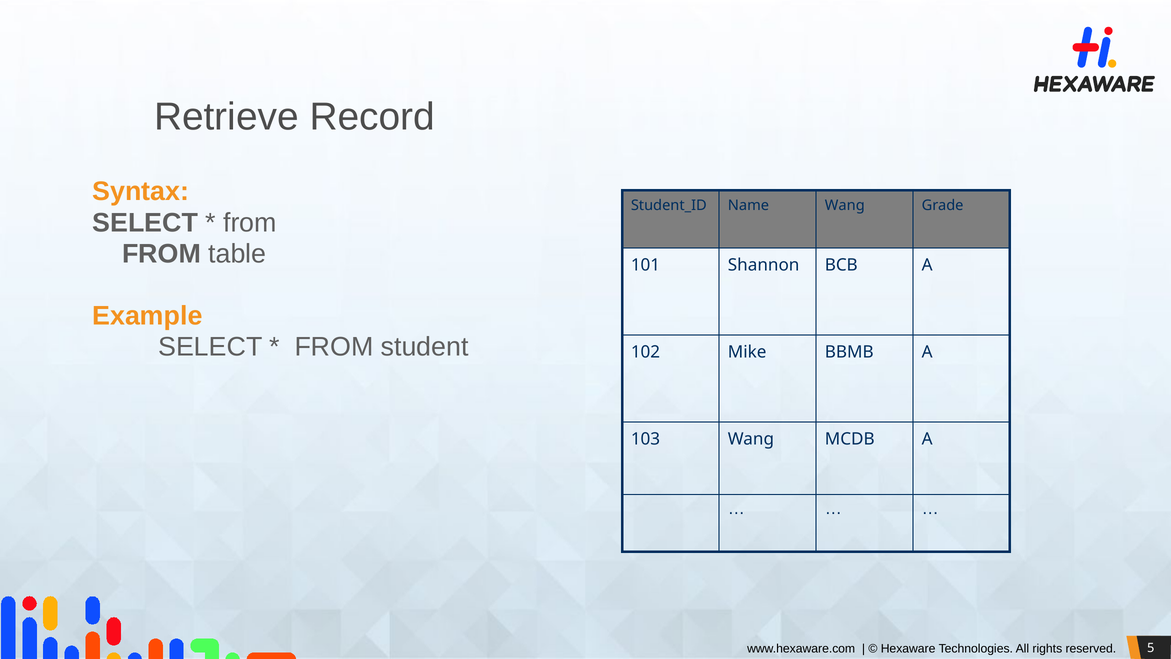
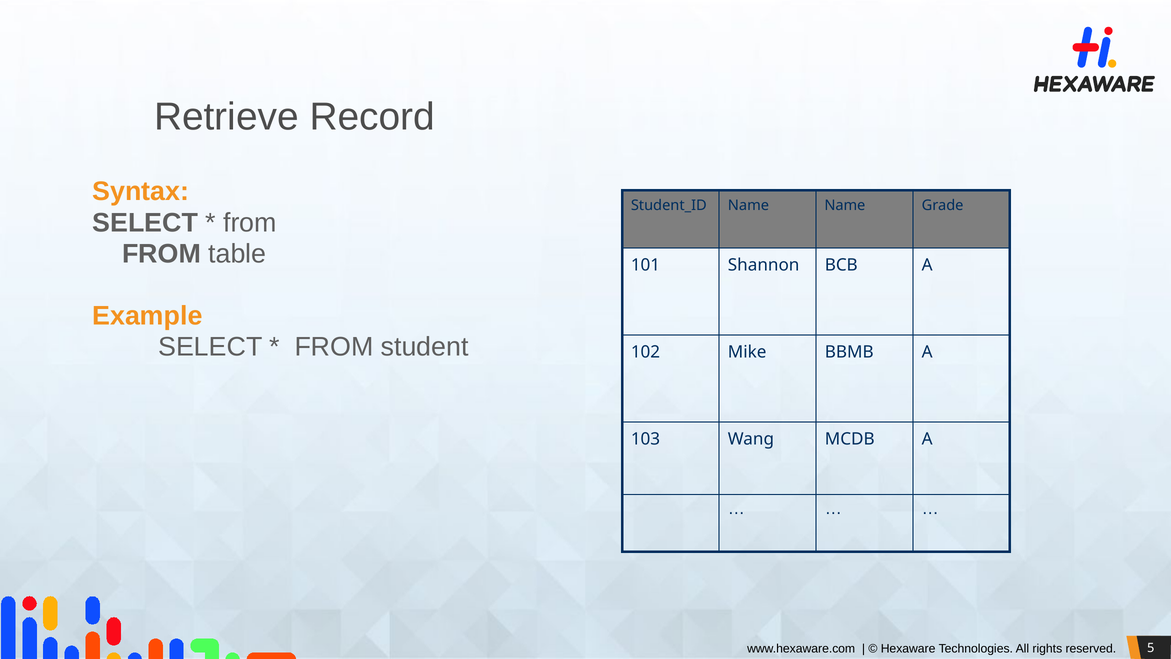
Name Wang: Wang -> Name (845, 206)
